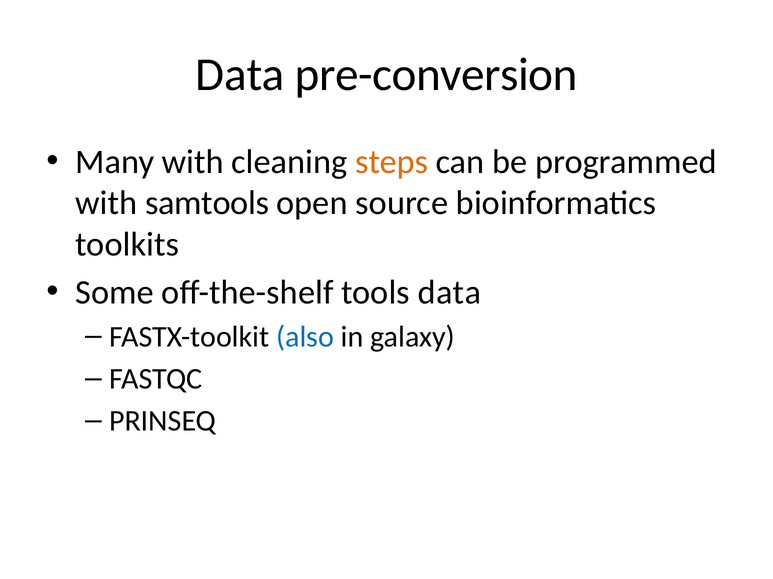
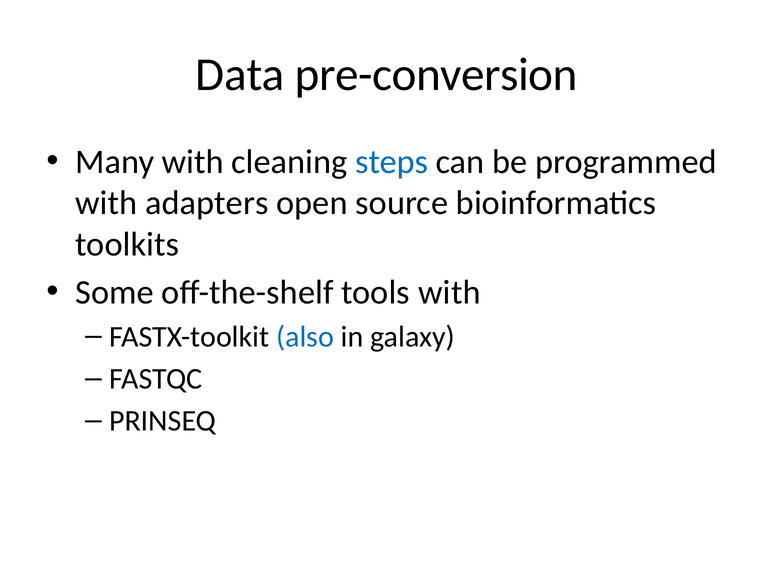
steps colour: orange -> blue (392, 162)
samtools: samtools -> adapters (207, 203)
tools data: data -> with (450, 293)
